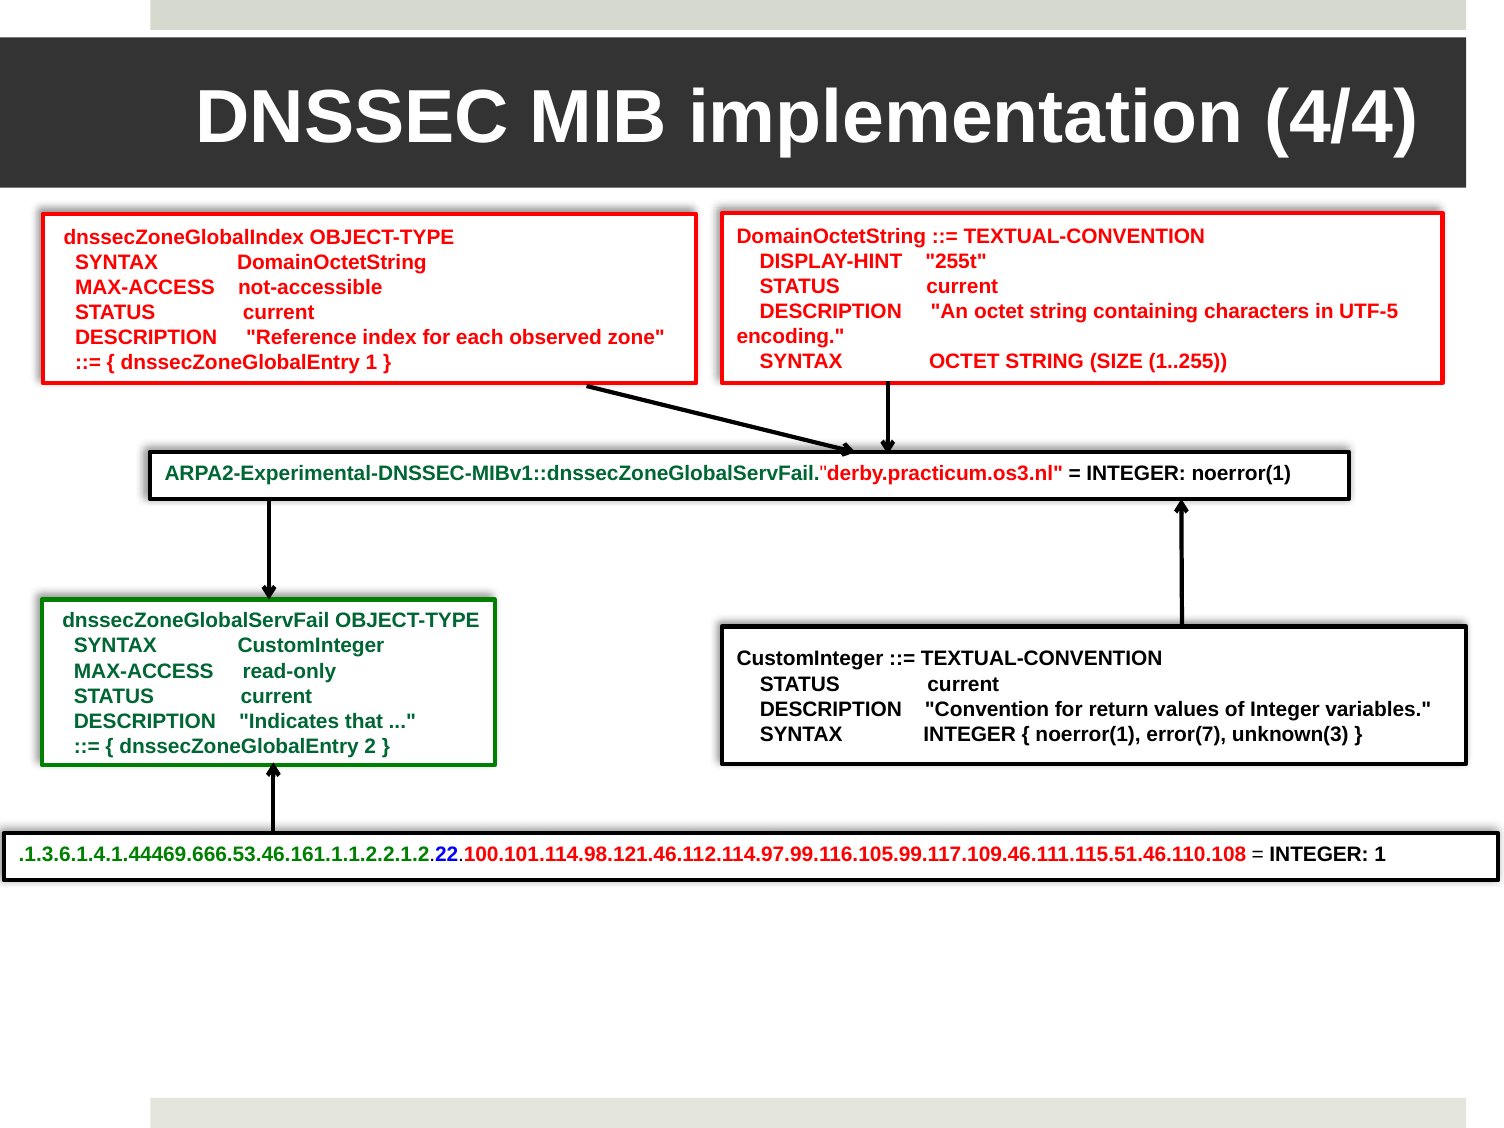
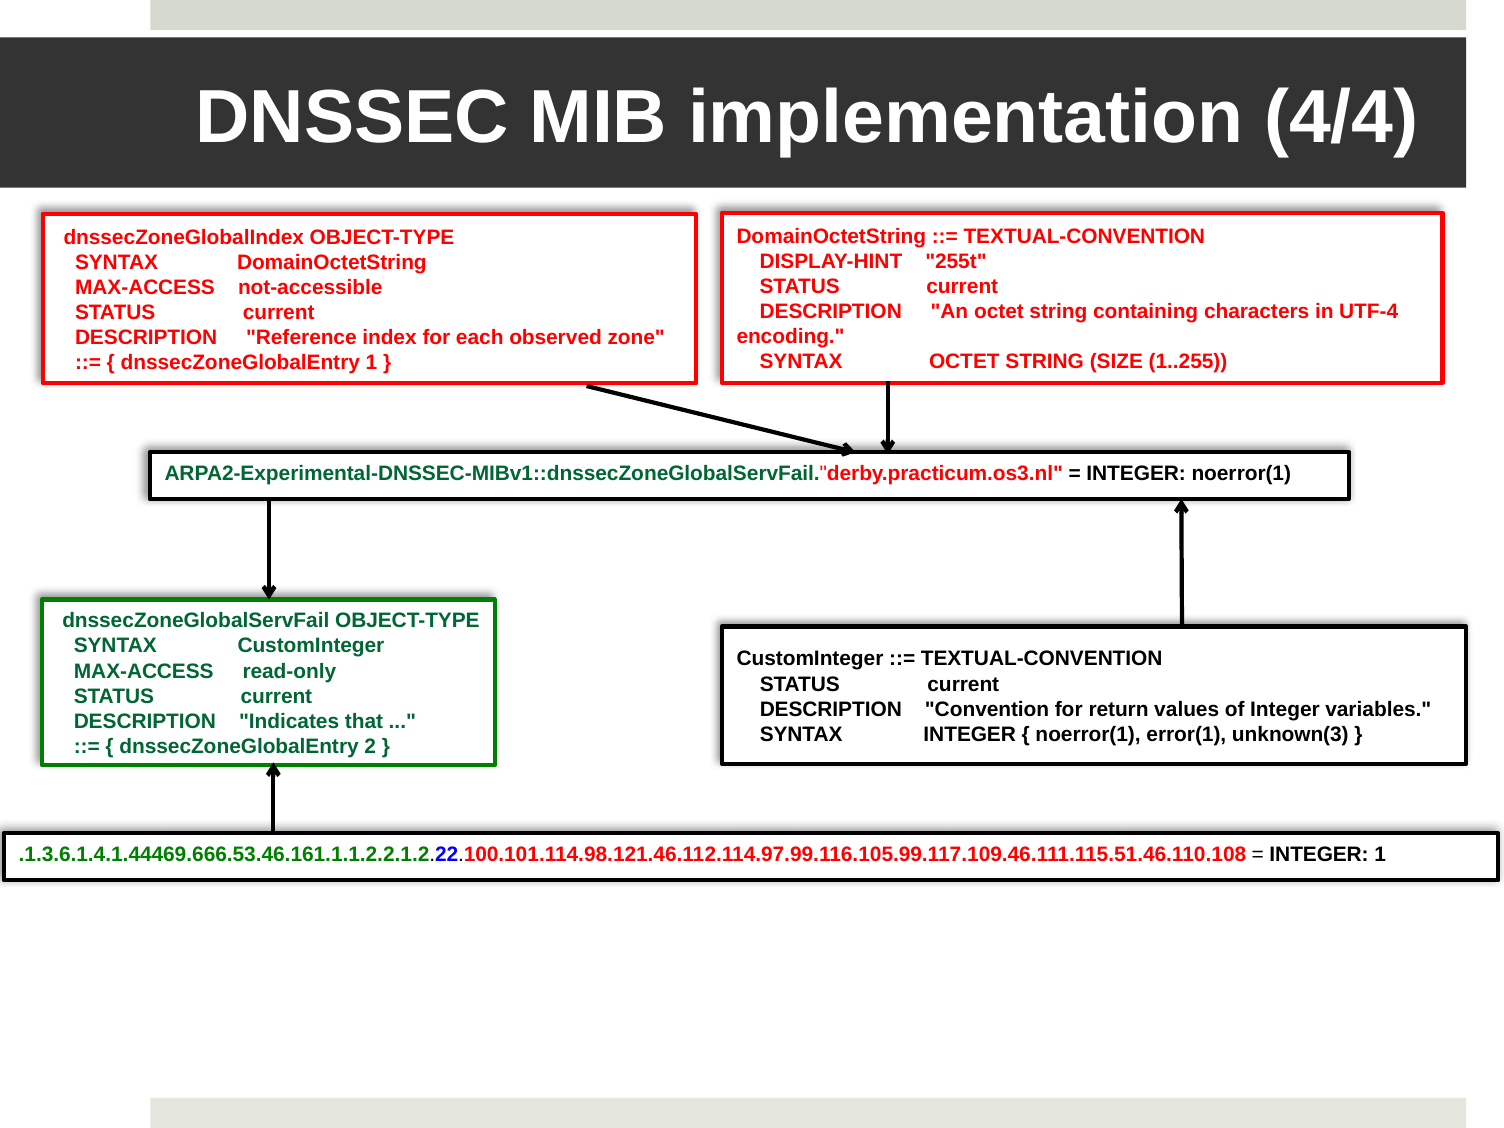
UTF-5: UTF-5 -> UTF-4 (1369, 312)
error(7: error(7 -> error(1 (1186, 734)
